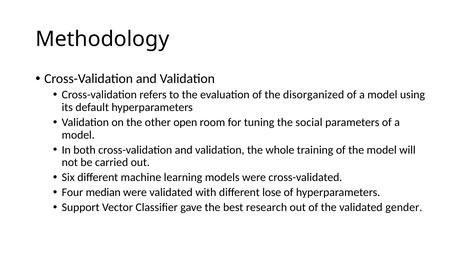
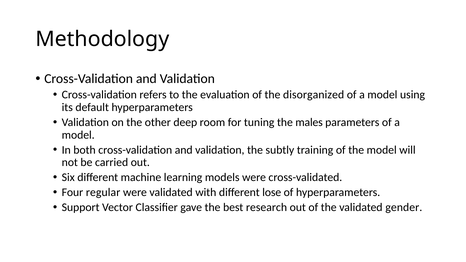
open: open -> deep (185, 122)
social: social -> males (309, 122)
whole: whole -> subtly (280, 150)
median: median -> regular (103, 193)
